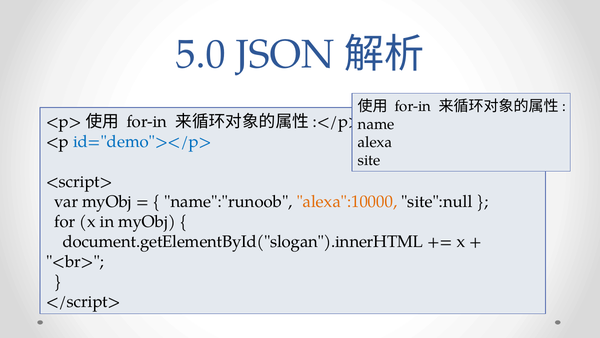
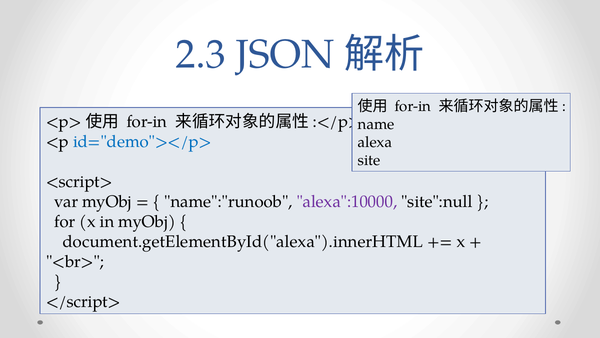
5.0: 5.0 -> 2.3 (201, 55)
alexa":10000 colour: orange -> purple (347, 201)
document.getElementById("slogan").innerHTML: document.getElementById("slogan").innerHTML -> document.getElementById("alexa").innerHTML (243, 241)
